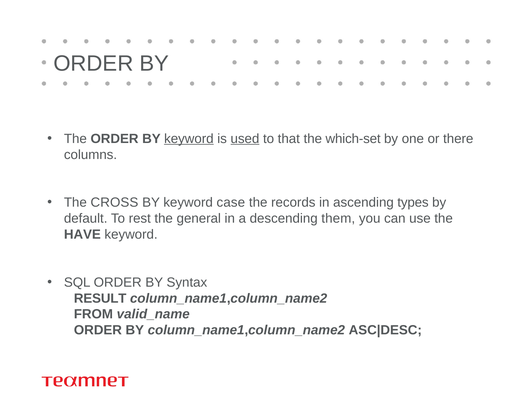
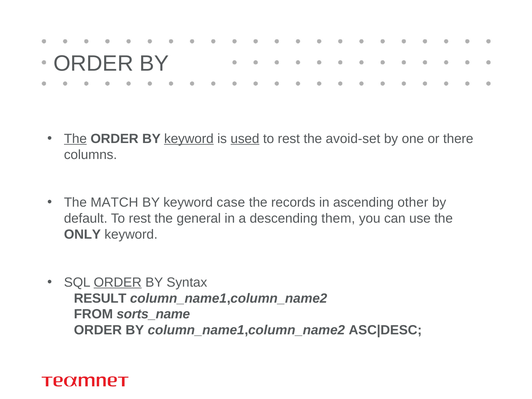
The underline: none -> present (75, 139)
that: that -> rest (289, 139)
which-set: which-set -> avoid-set (353, 139)
CROSS: CROSS -> MATCH (114, 203)
types: types -> other (413, 203)
HAVE: HAVE -> ONLY (82, 234)
ORDER underline: none -> present (118, 282)
valid_name: valid_name -> sorts_name (153, 314)
